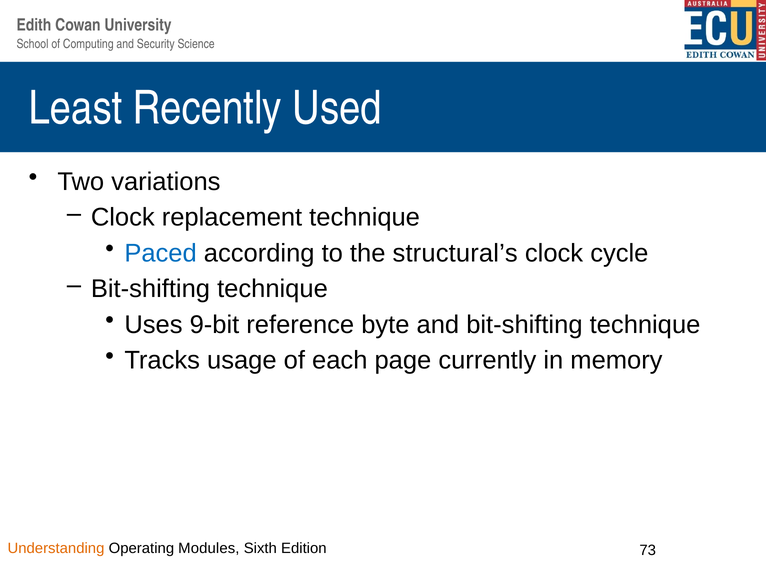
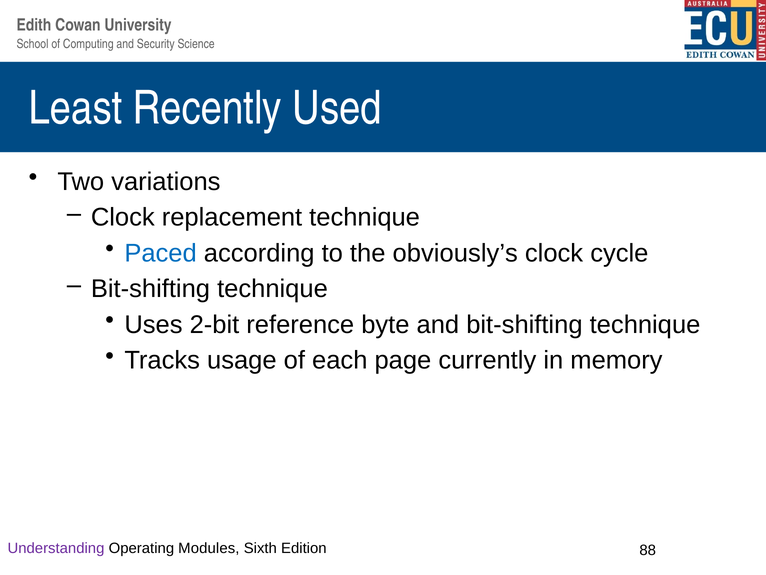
structural’s: structural’s -> obviously’s (455, 253)
9-bit: 9-bit -> 2-bit (214, 324)
Understanding colour: orange -> purple (56, 548)
73: 73 -> 88 (648, 550)
